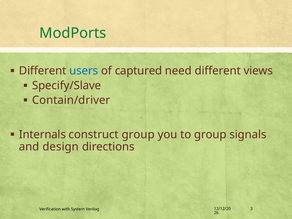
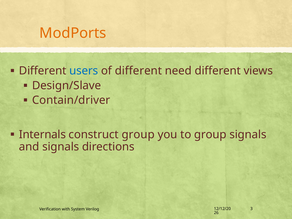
ModPorts colour: green -> orange (73, 33)
of captured: captured -> different (138, 71)
Specify/Slave: Specify/Slave -> Design/Slave (67, 85)
and design: design -> signals (61, 147)
